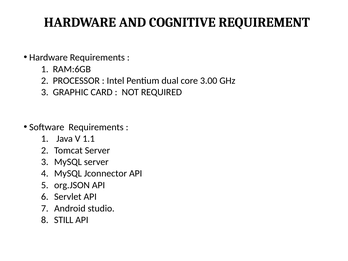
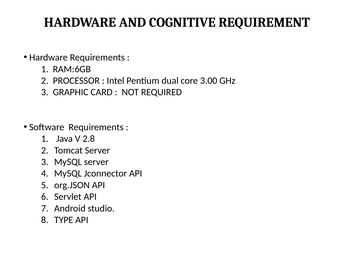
1.1: 1.1 -> 2.8 (89, 139)
STILL: STILL -> TYPE (64, 220)
